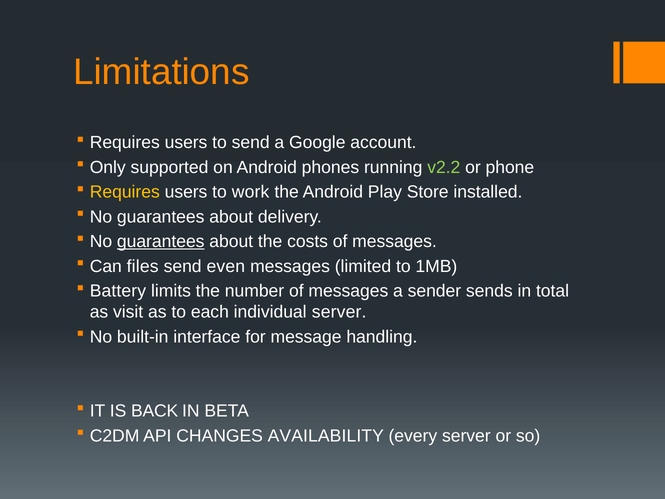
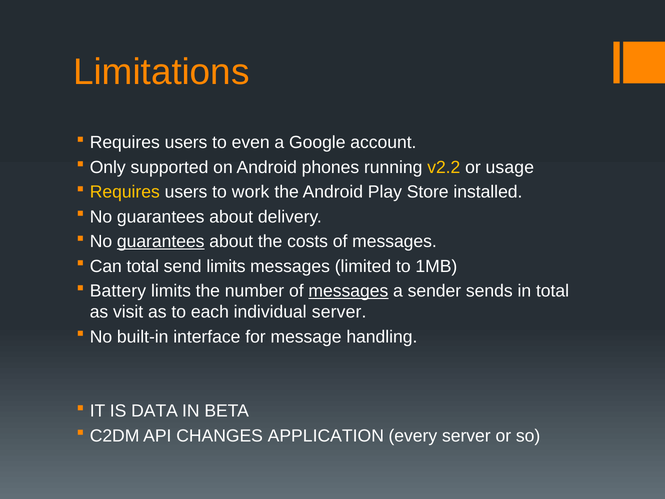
to send: send -> even (251, 143)
v2.2 colour: light green -> yellow (444, 167)
phone: phone -> usage (510, 167)
Can files: files -> total (143, 266)
send even: even -> limits (226, 266)
messages underline: none -> present (348, 291)
BACK: BACK -> DATA (155, 411)
AVAILABILITY: AVAILABILITY -> APPLICATION (326, 436)
